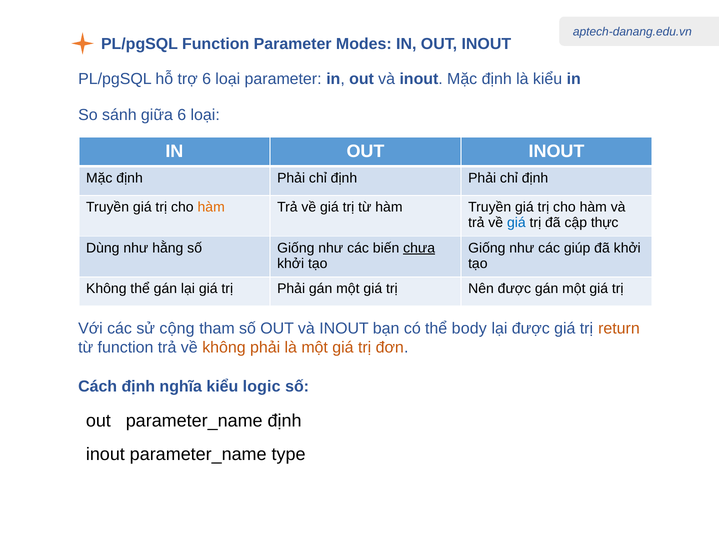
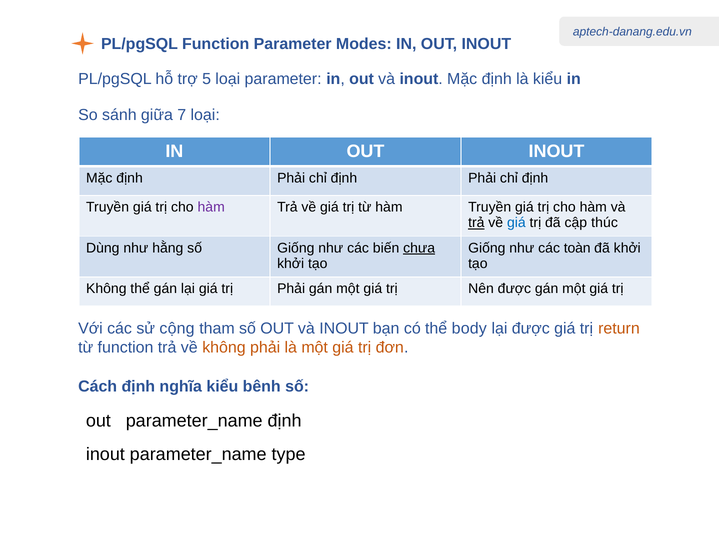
trợ 6: 6 -> 5 (207, 79)
giữa 6: 6 -> 7 (182, 115)
hàm colour: orange -> purple (211, 207)
trả underline: none -> present (476, 223)
thực: thực -> thúc (605, 223)
giúp: giúp -> toàn (577, 248)
logic: logic -> bênh (262, 387)
